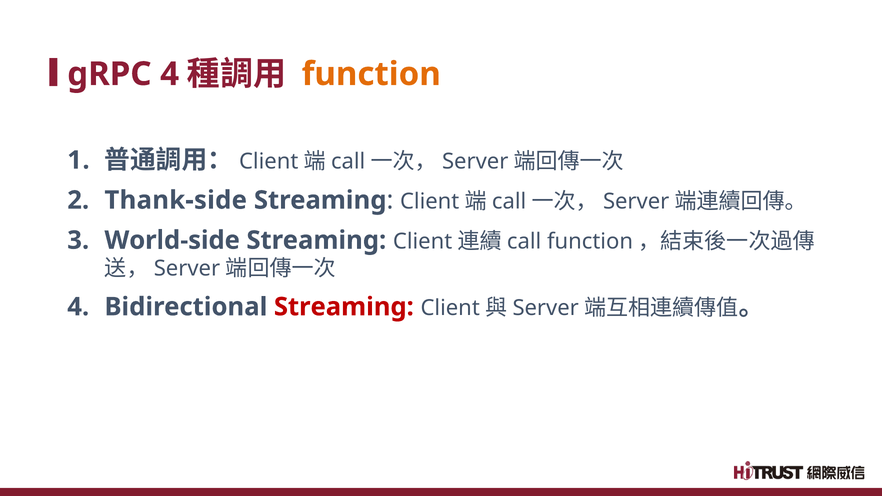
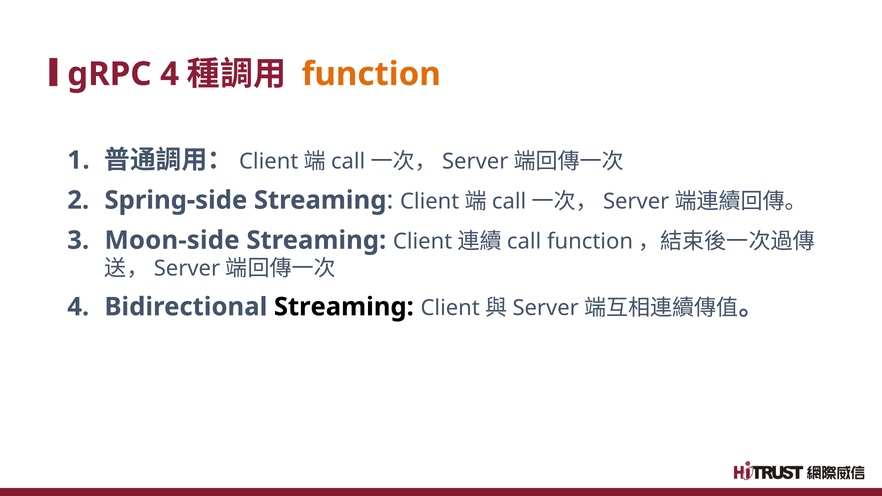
Thank-side: Thank-side -> Spring-side (176, 200)
World-side: World-side -> Moon-side (172, 240)
Streaming colour: red -> black (344, 307)
